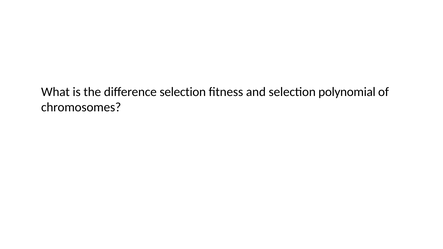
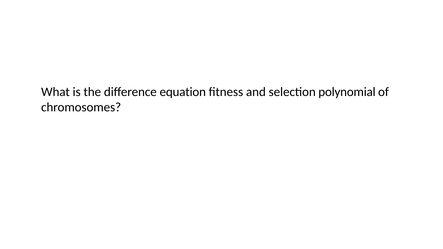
difference selection: selection -> equation (183, 92)
